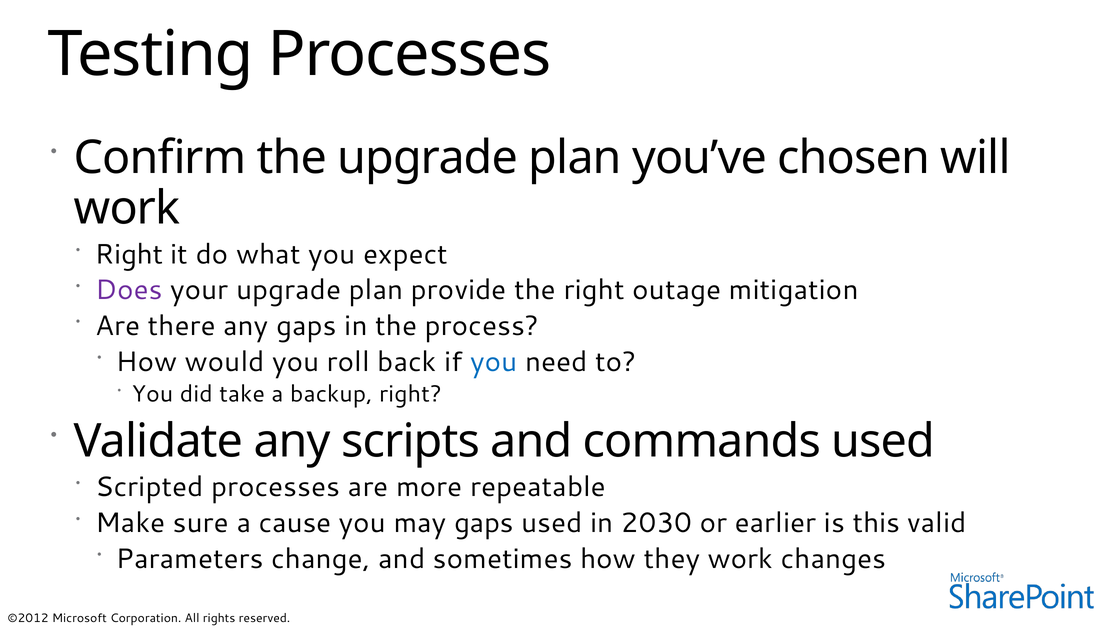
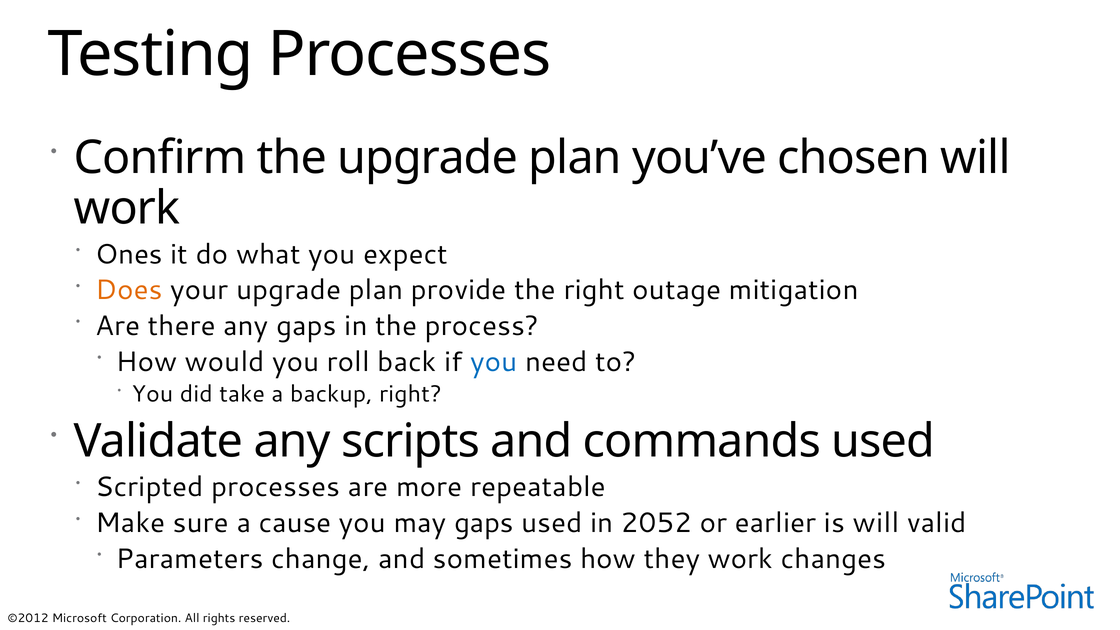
Right: Right -> Ones (129, 254)
Does colour: purple -> orange (129, 290)
2030: 2030 -> 2052 (657, 523)
is this: this -> will (876, 523)
